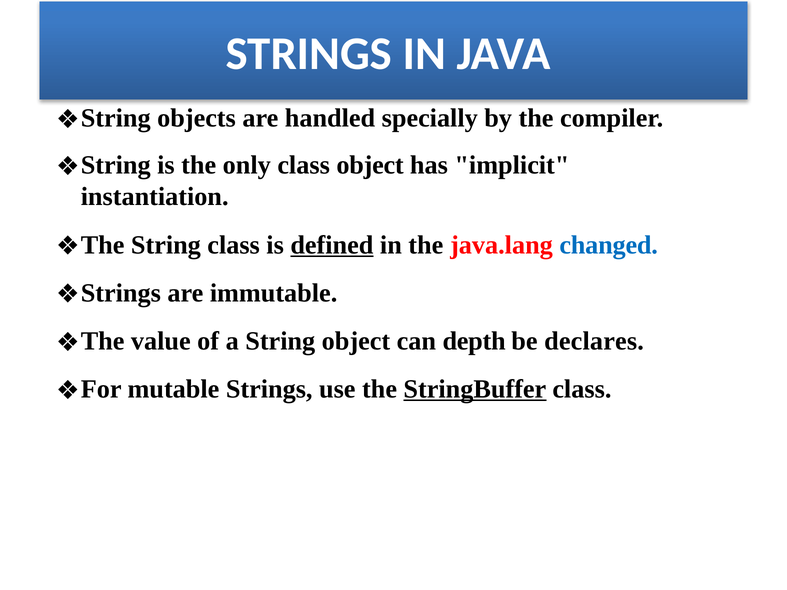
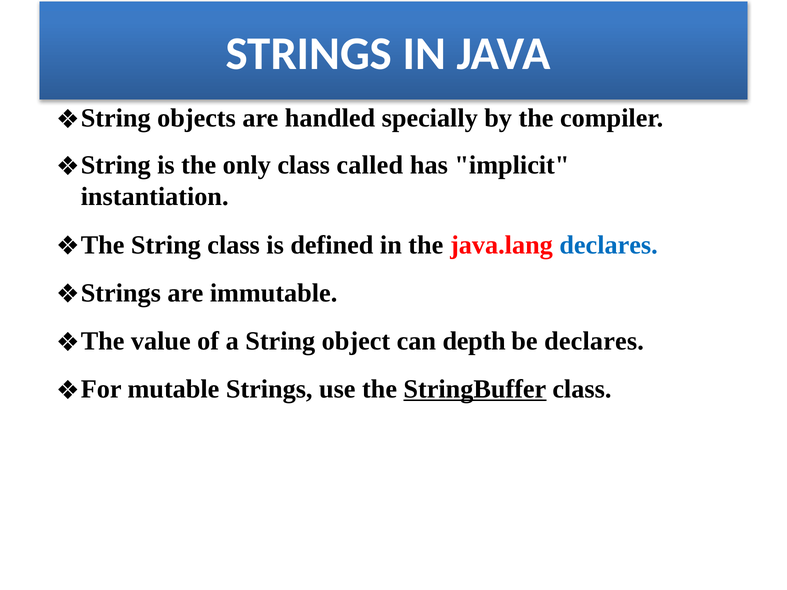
class object: object -> called (370, 165)
defined underline: present -> none (332, 245)
java.lang changed: changed -> declares (609, 245)
